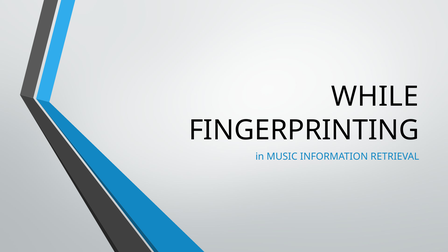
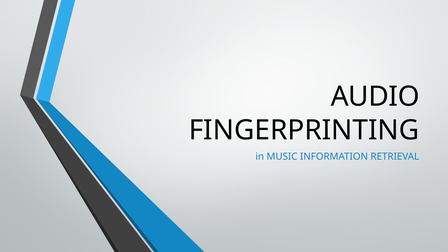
WHILE: WHILE -> AUDIO (375, 97)
